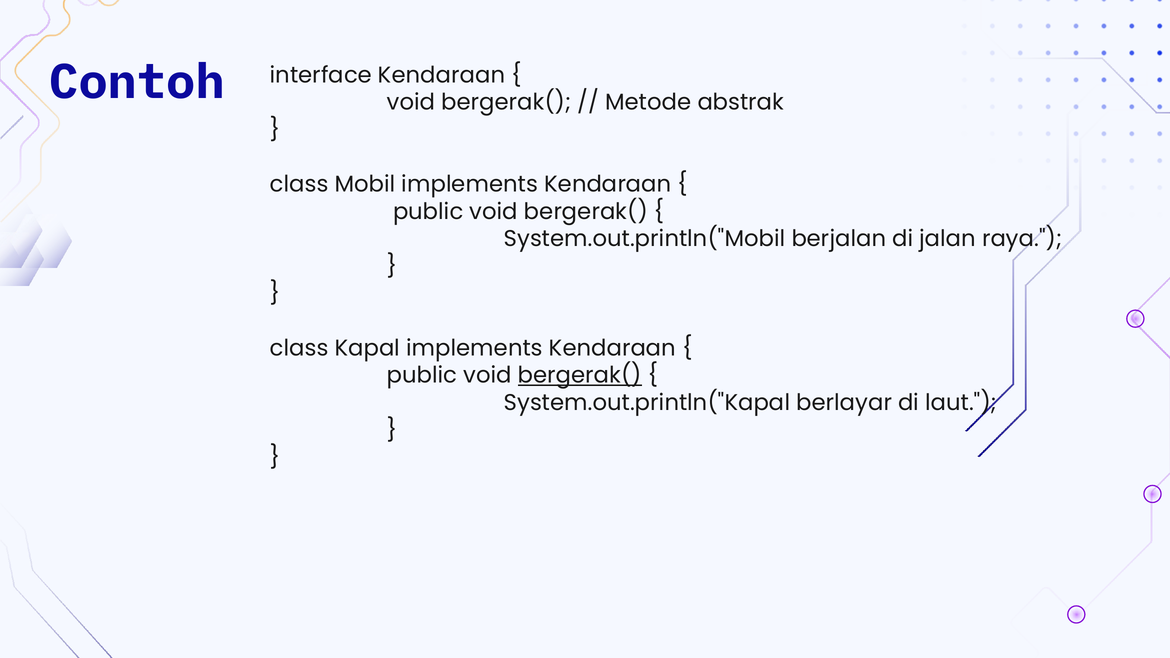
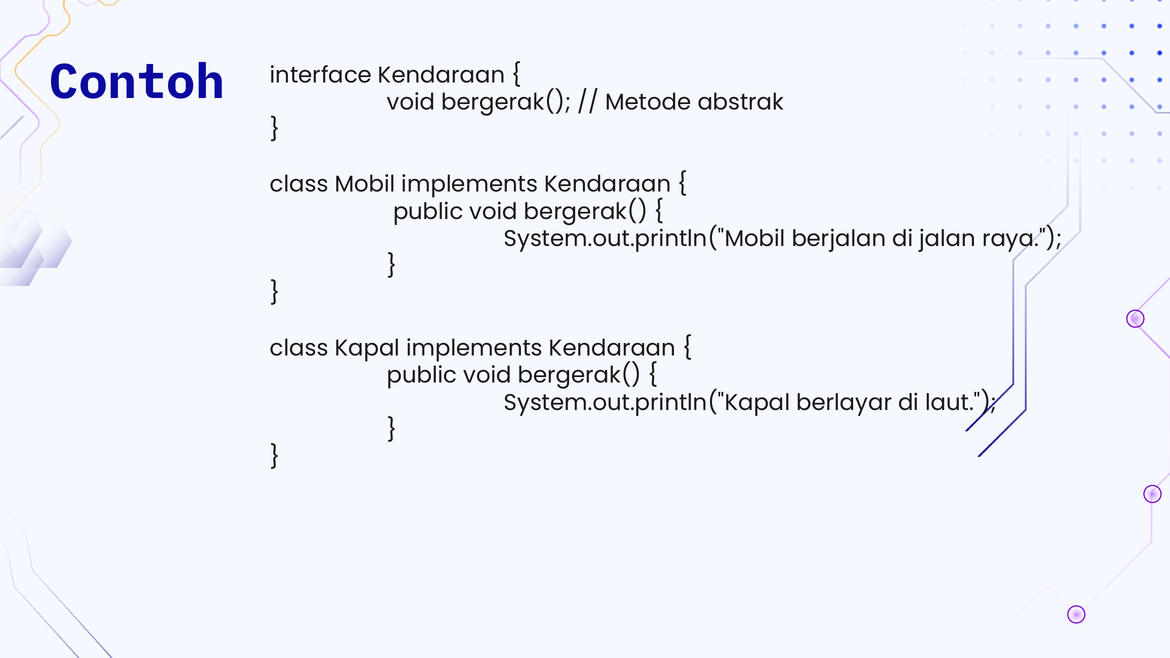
bergerak( underline: present -> none (580, 376)
